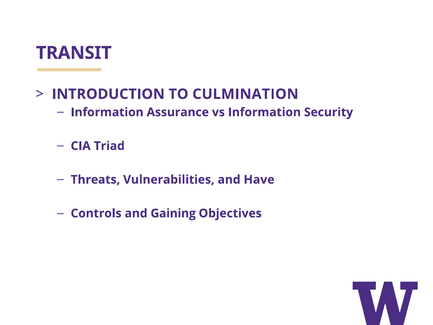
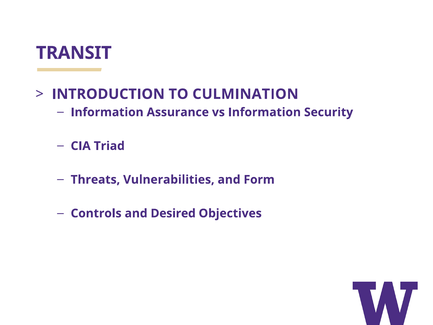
Have: Have -> Form (259, 180)
Gaining: Gaining -> Desired (173, 213)
